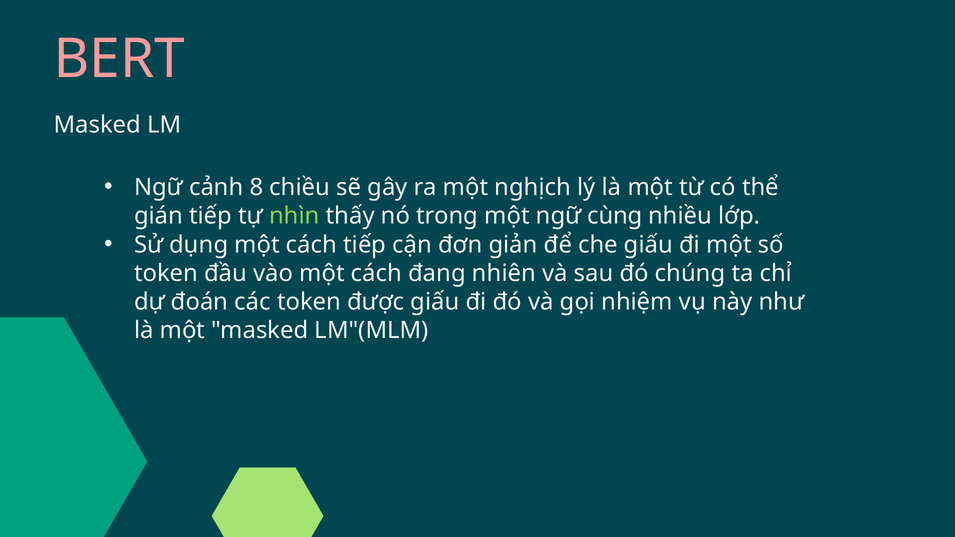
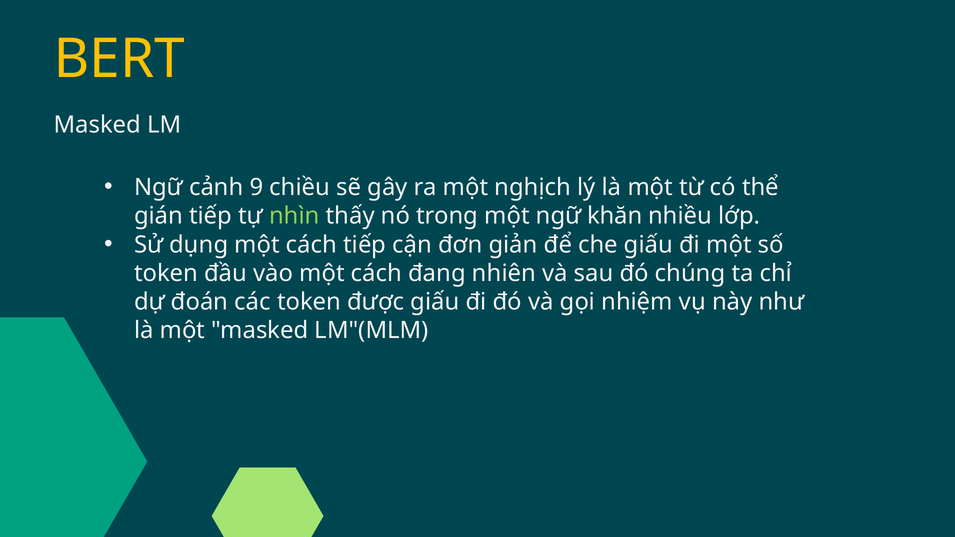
BERT colour: pink -> yellow (119, 59)
8: 8 -> 9 (256, 187)
cùng: cùng -> khăn (615, 216)
